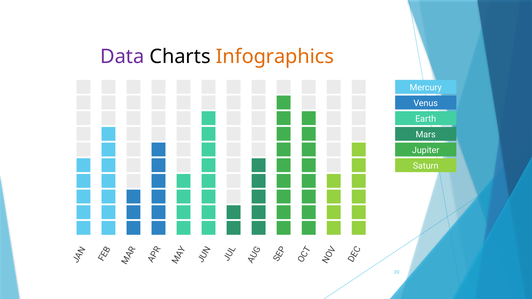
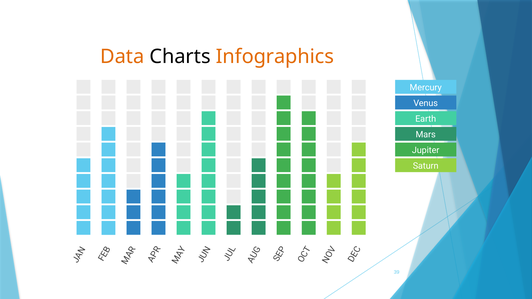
Data colour: purple -> orange (122, 57)
